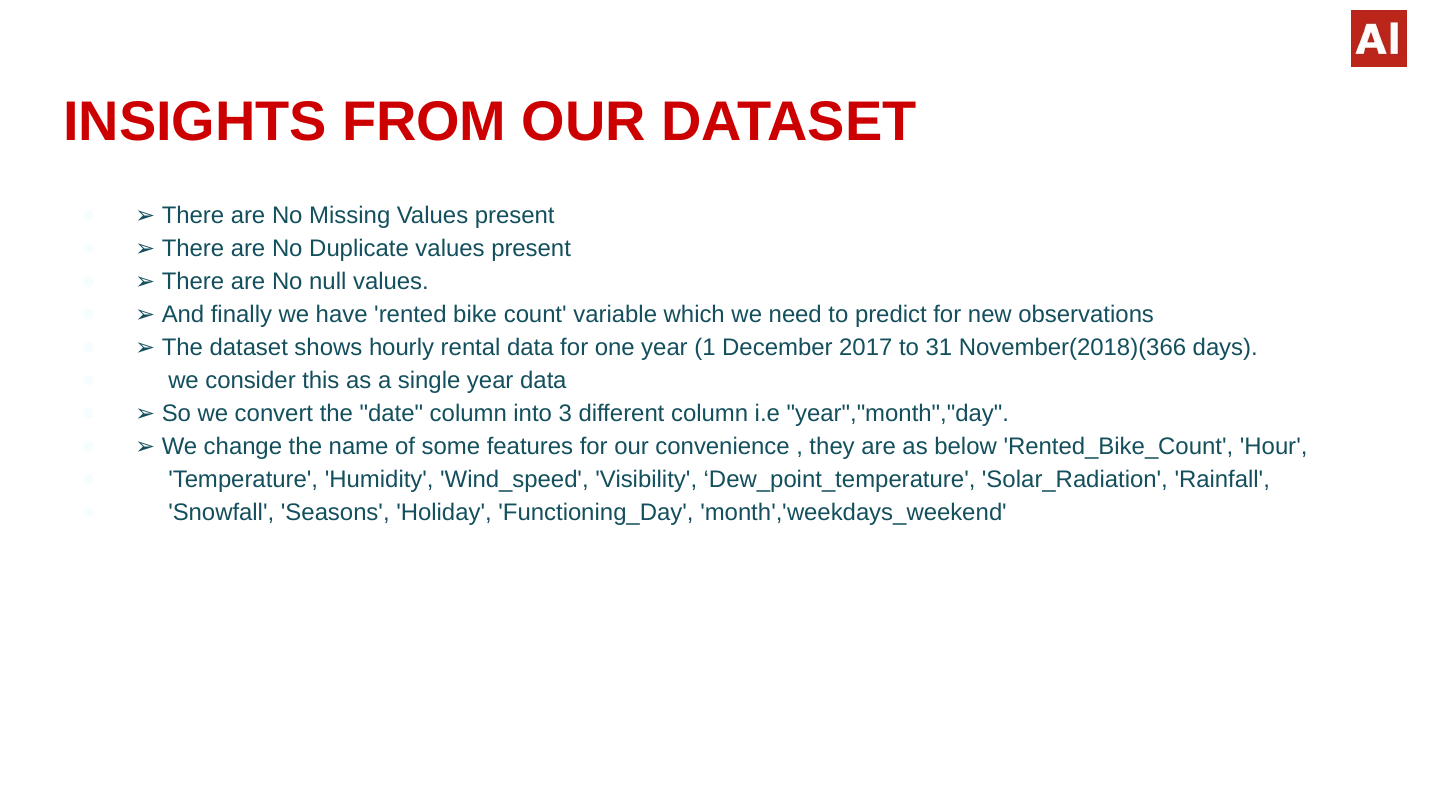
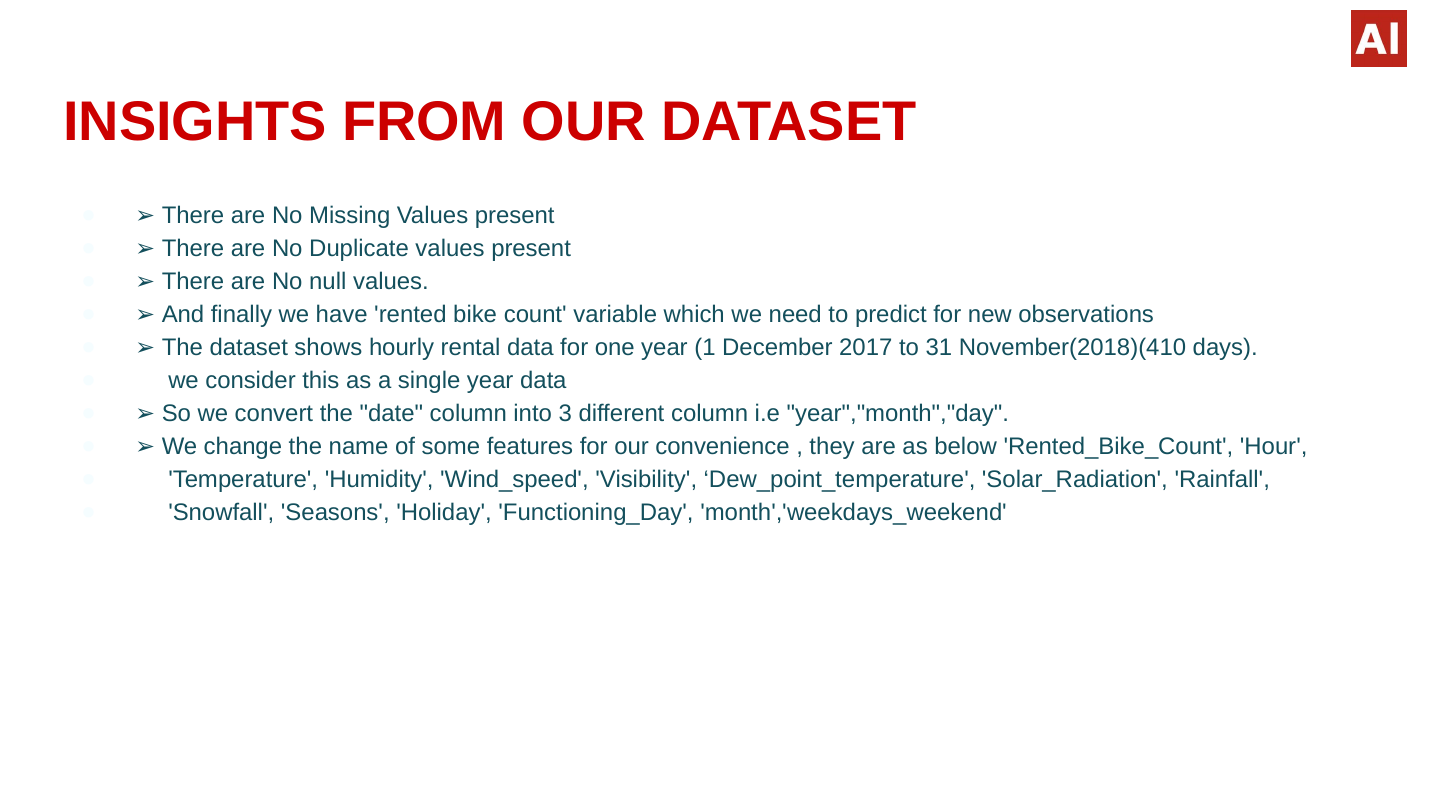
November(2018)(366: November(2018)(366 -> November(2018)(410 (1072, 348)
